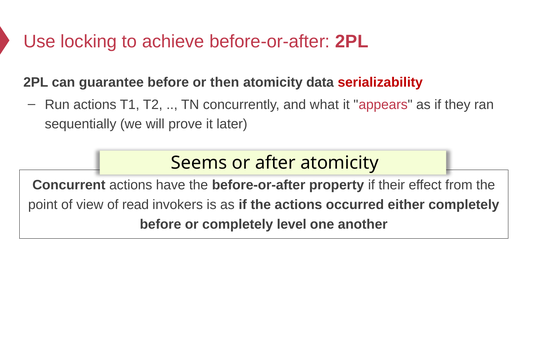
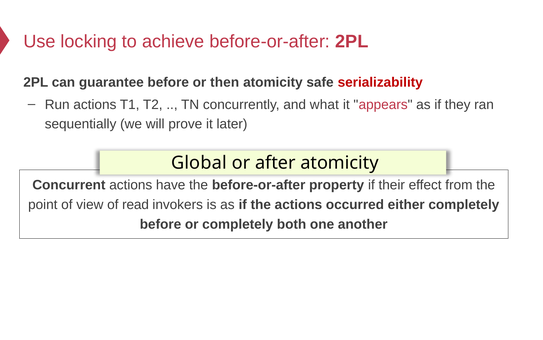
data: data -> safe (320, 82)
Seems: Seems -> Global (199, 163)
level: level -> both (292, 224)
